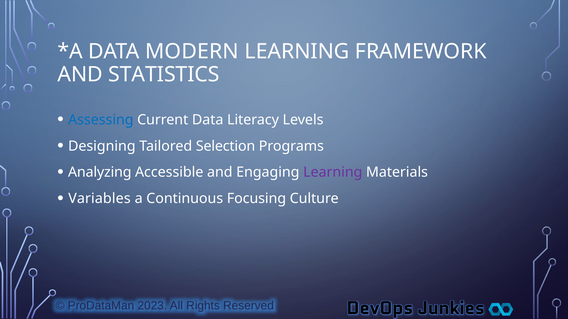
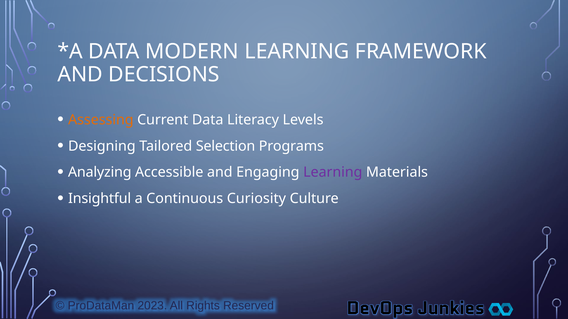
STATISTICS: STATISTICS -> DECISIONS (164, 75)
Assessing colour: blue -> orange (101, 120)
Variables: Variables -> Insightful (100, 199)
Focusing: Focusing -> Curiosity (256, 199)
